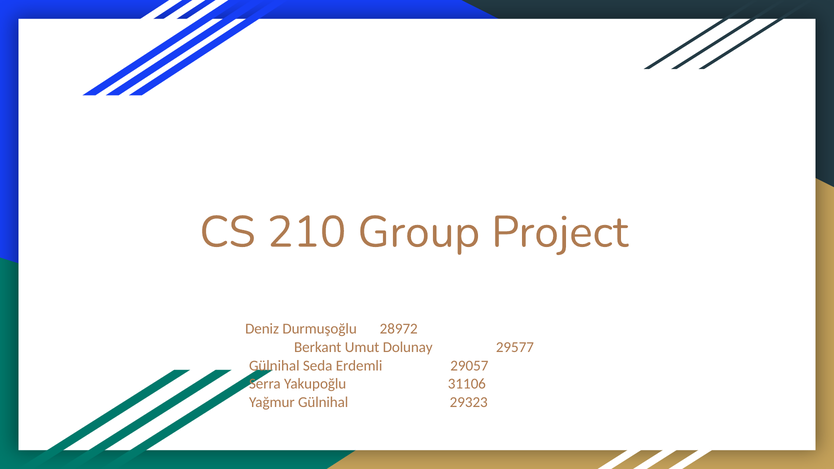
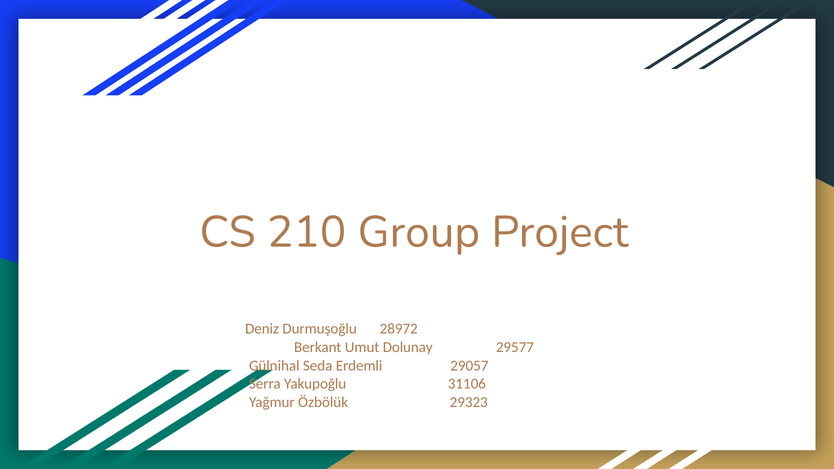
Yağmur Gülnihal: Gülnihal -> Özbölük (323, 402)
